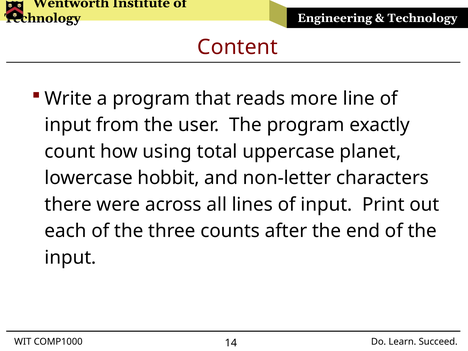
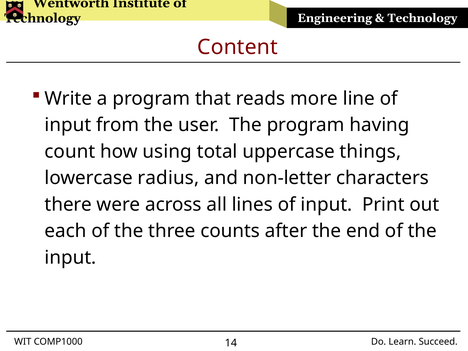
exactly: exactly -> having (379, 125)
planet: planet -> things (370, 152)
hobbit: hobbit -> radius (168, 178)
